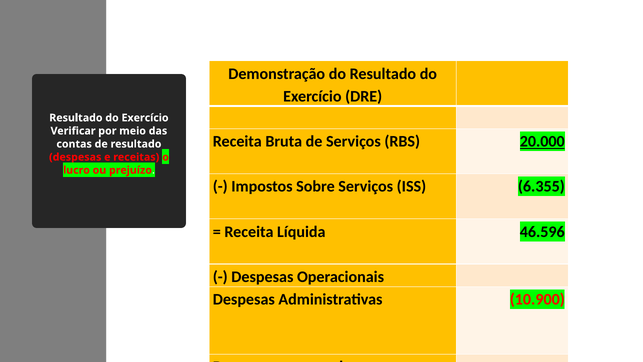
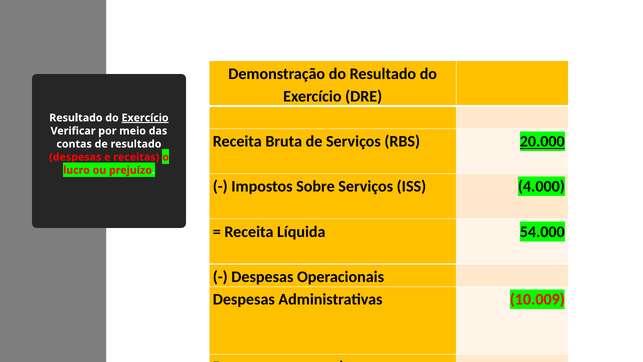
Exercício underline: none -> present (145, 118)
ISS 6.355: 6.355 -> 4.000 (541, 186)
46.596: 46.596 -> 54.000 (542, 232)
10.900: 10.900 -> 10.009 (537, 299)
